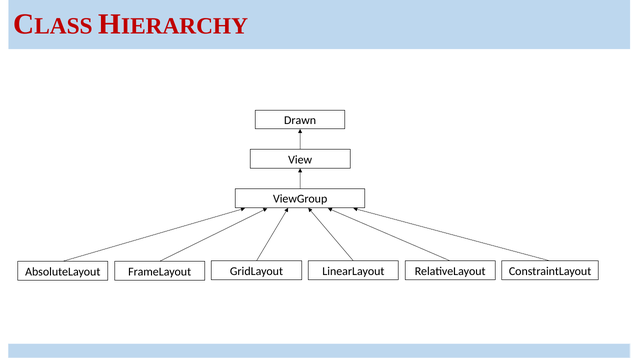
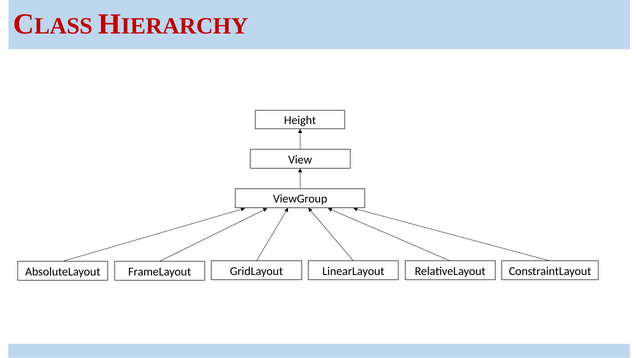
Drawn: Drawn -> Height (300, 120)
